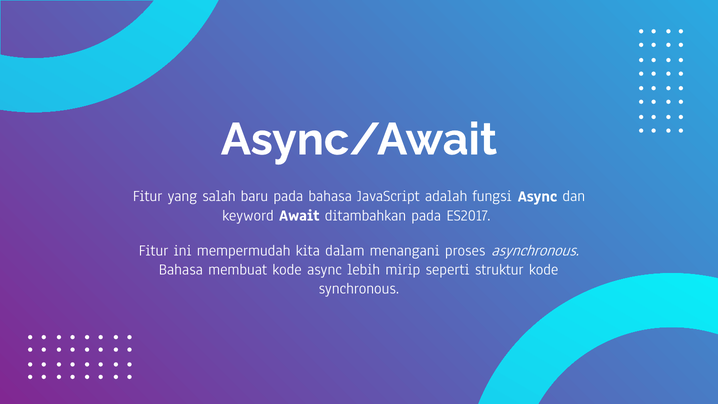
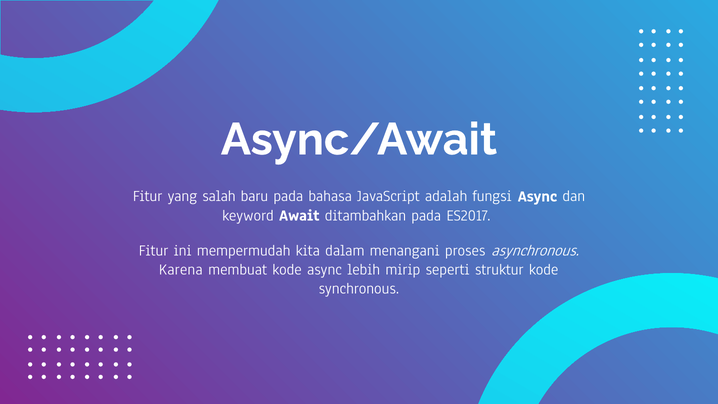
Bahasa: Bahasa -> Karena (181, 269)
